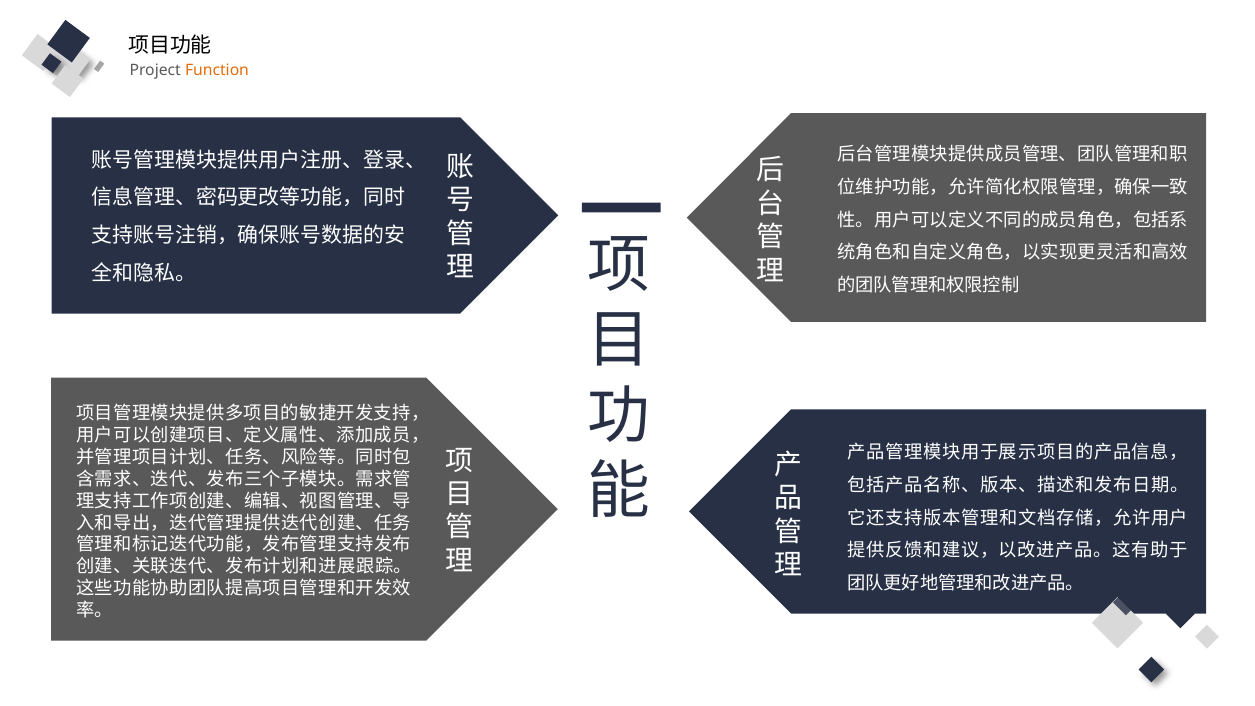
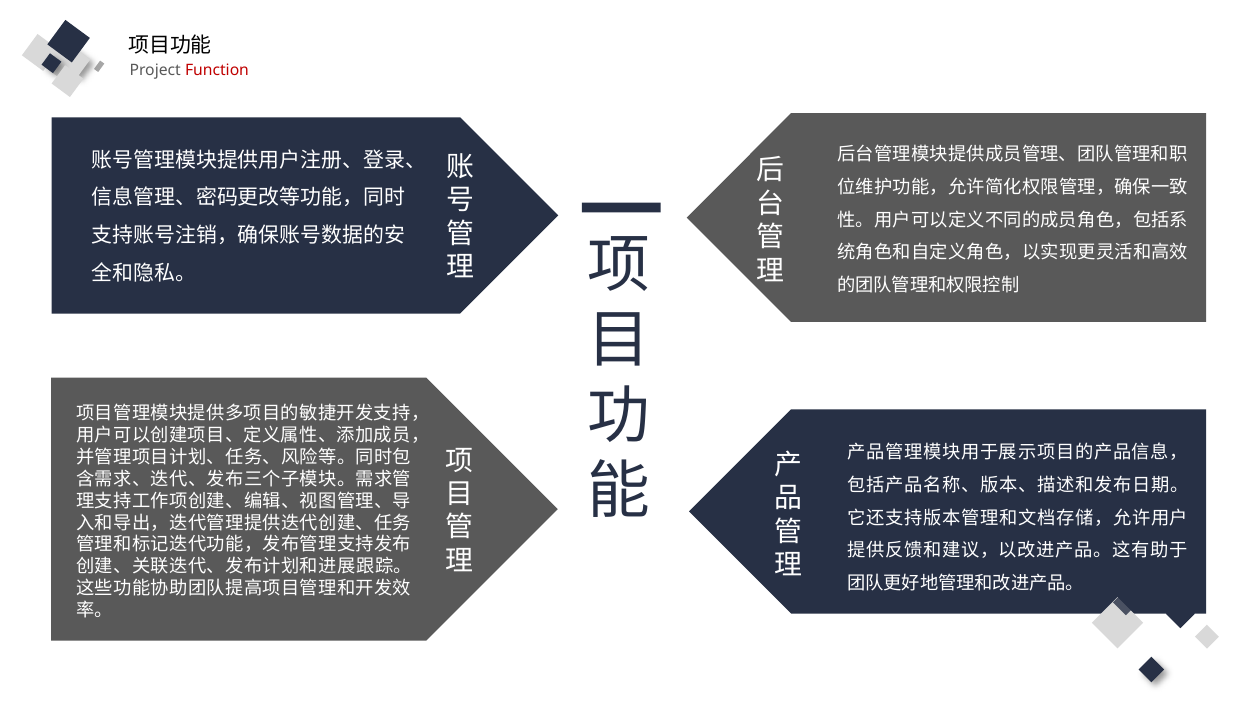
Function colour: orange -> red (217, 70)
